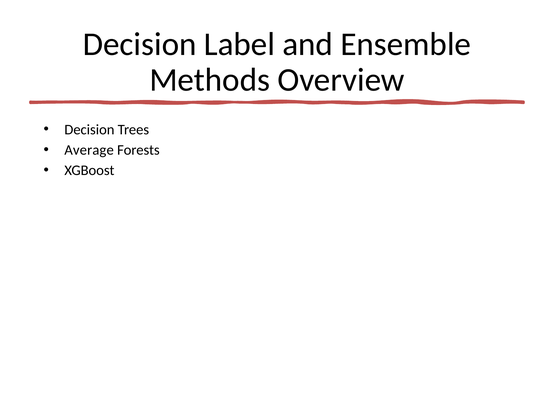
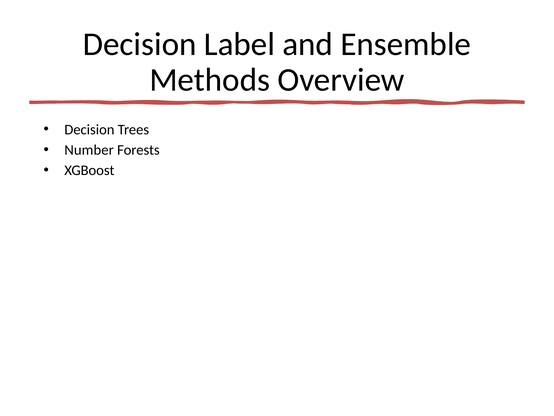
Average: Average -> Number (89, 150)
